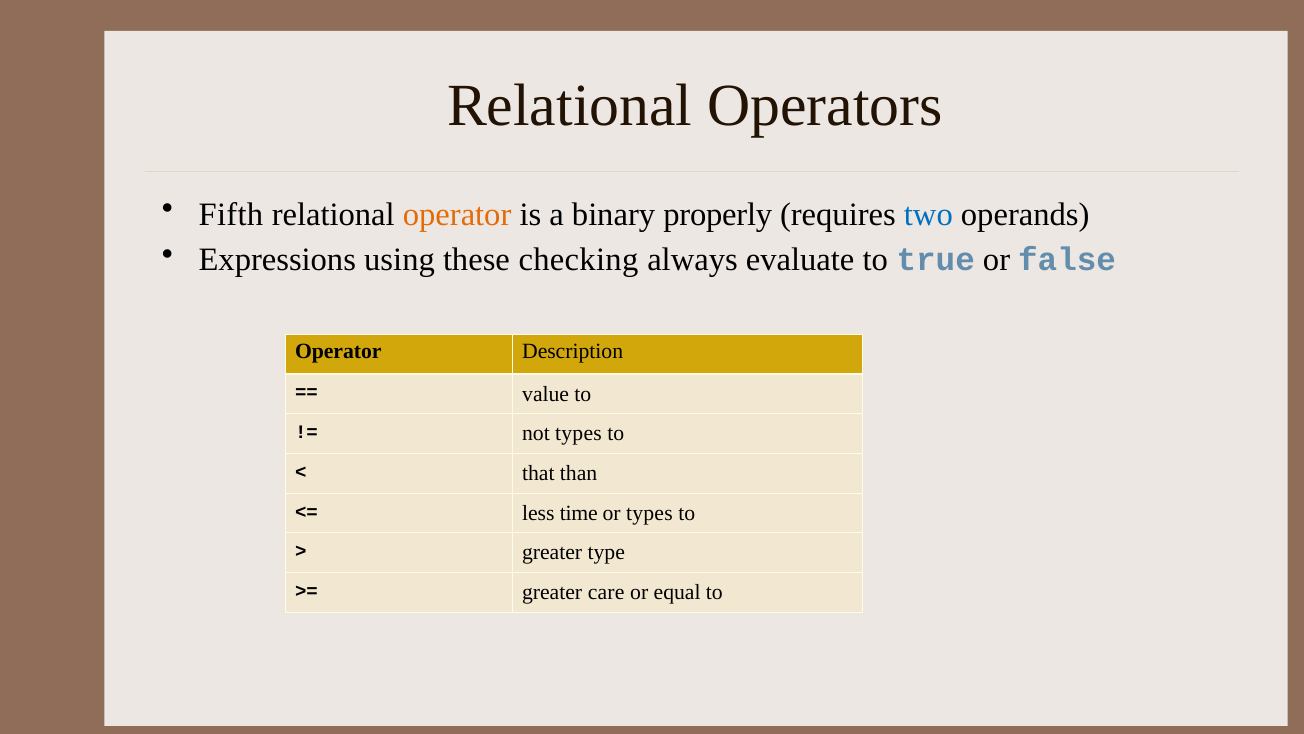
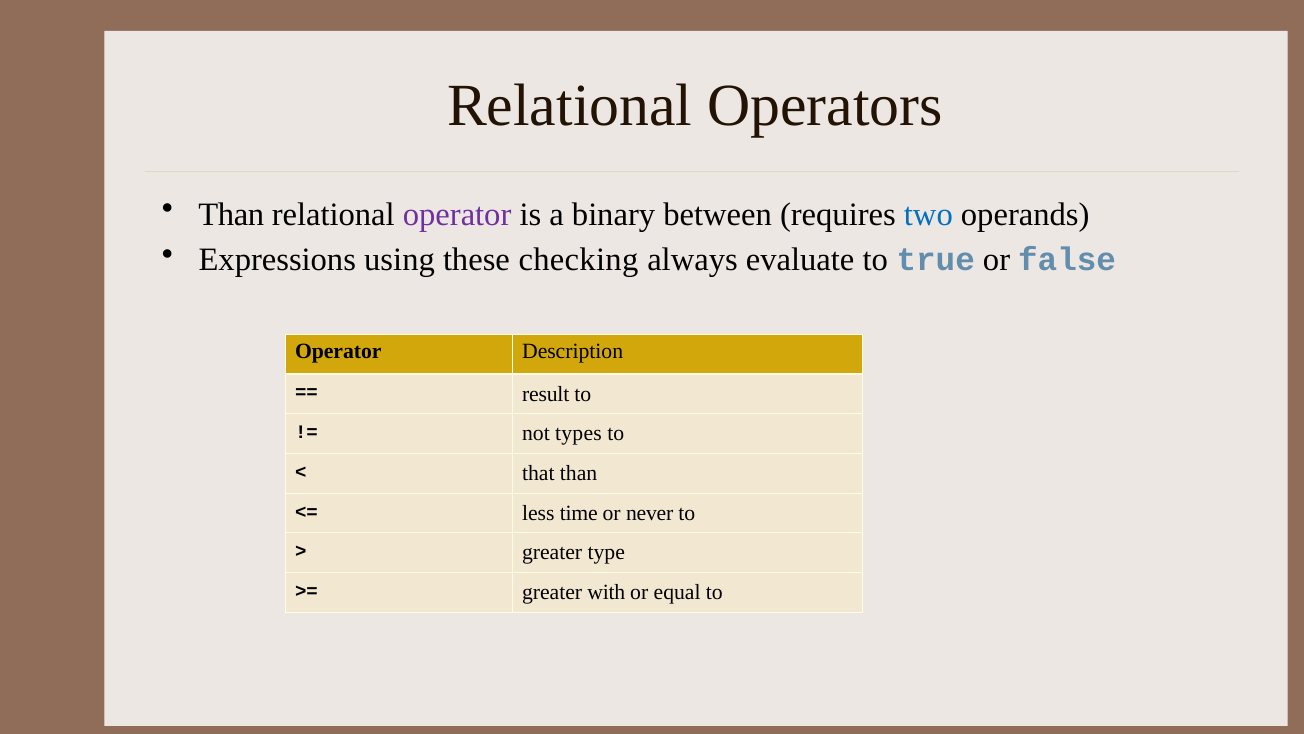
Fifth: Fifth -> Than (231, 214)
operator colour: orange -> purple (457, 214)
properly: properly -> between (718, 214)
value: value -> result (546, 394)
or types: types -> never (650, 513)
care: care -> with (606, 592)
